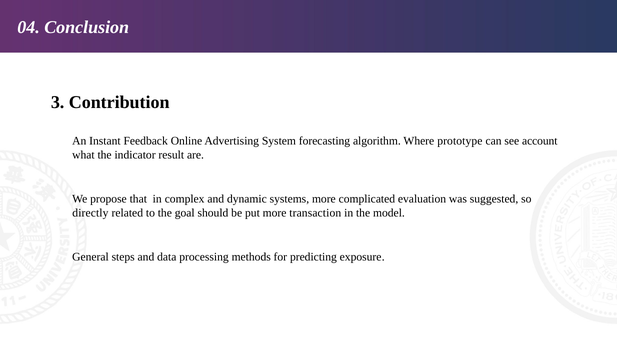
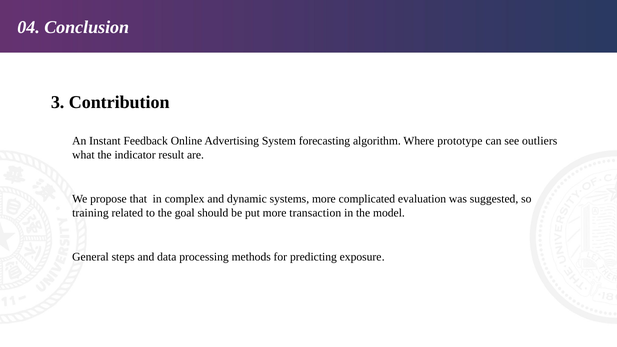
account: account -> outliers (540, 141)
directly: directly -> training (90, 213)
